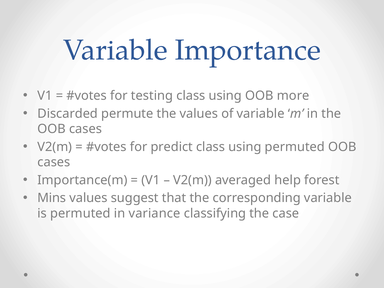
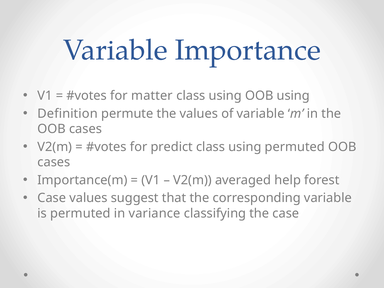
testing: testing -> matter (152, 96)
OOB more: more -> using (293, 96)
Discarded: Discarded -> Definition (68, 114)
Mins: Mins -> Case (52, 198)
